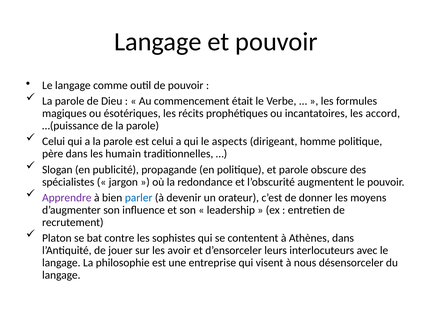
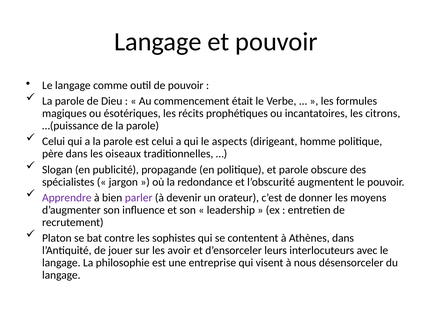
accord: accord -> citrons (383, 113)
humain: humain -> oiseaux (123, 154)
parler colour: blue -> purple (139, 198)
